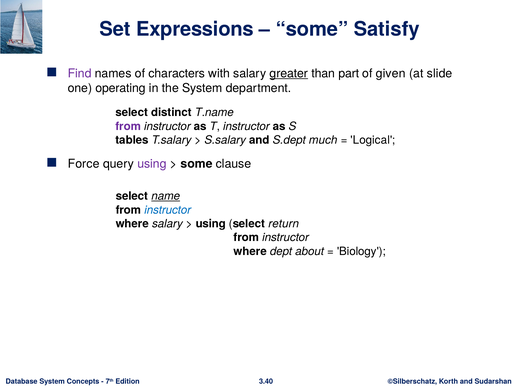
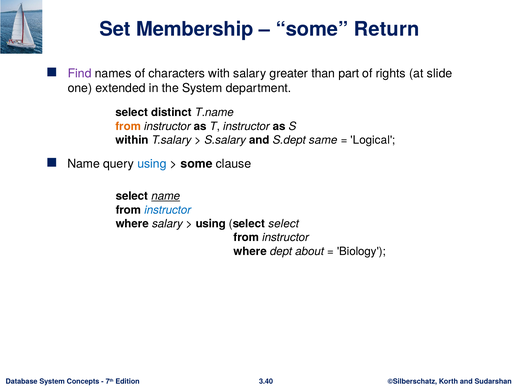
Expressions: Expressions -> Membership (195, 29)
Satisfy: Satisfy -> Return (387, 29)
greater underline: present -> none (289, 73)
given: given -> rights (391, 73)
operating: operating -> extended (121, 88)
from colour: purple -> orange (128, 126)
tables: tables -> within (132, 140)
much: much -> same (323, 140)
Force: Force -> Name (84, 164)
using colour: purple -> blue (152, 164)
select return: return -> select (284, 224)
